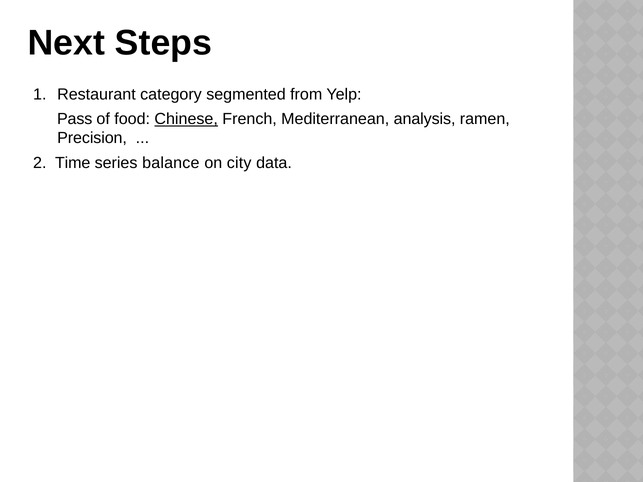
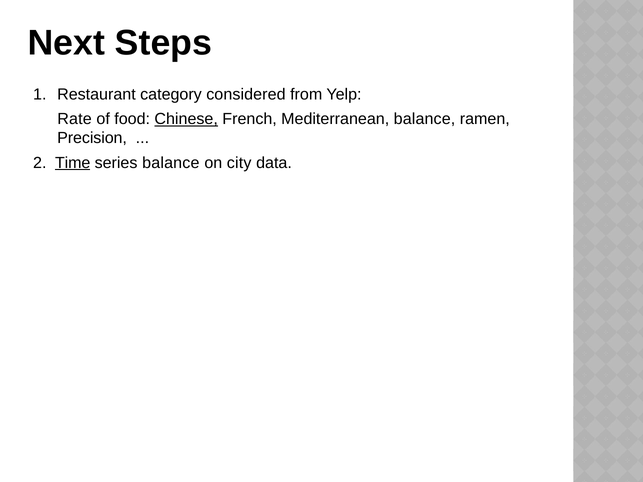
segmented: segmented -> considered (246, 94)
Pass: Pass -> Rate (75, 119)
Mediterranean analysis: analysis -> balance (424, 119)
Time underline: none -> present (73, 163)
